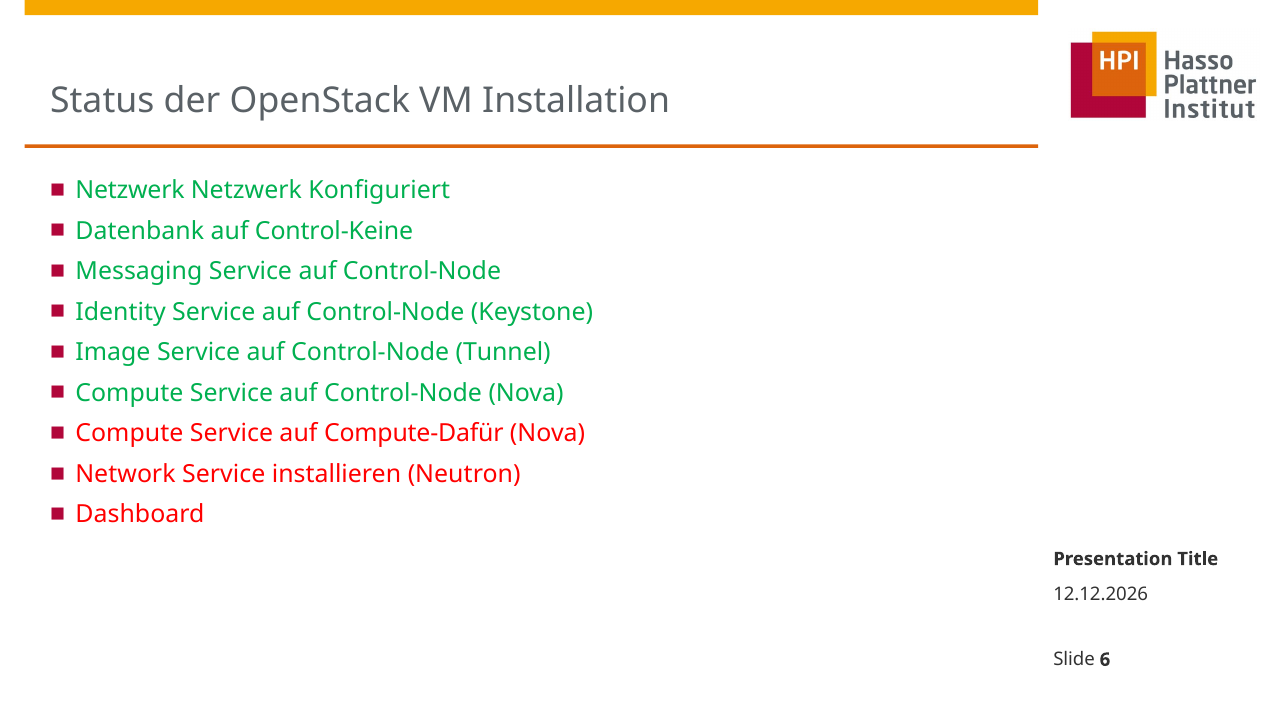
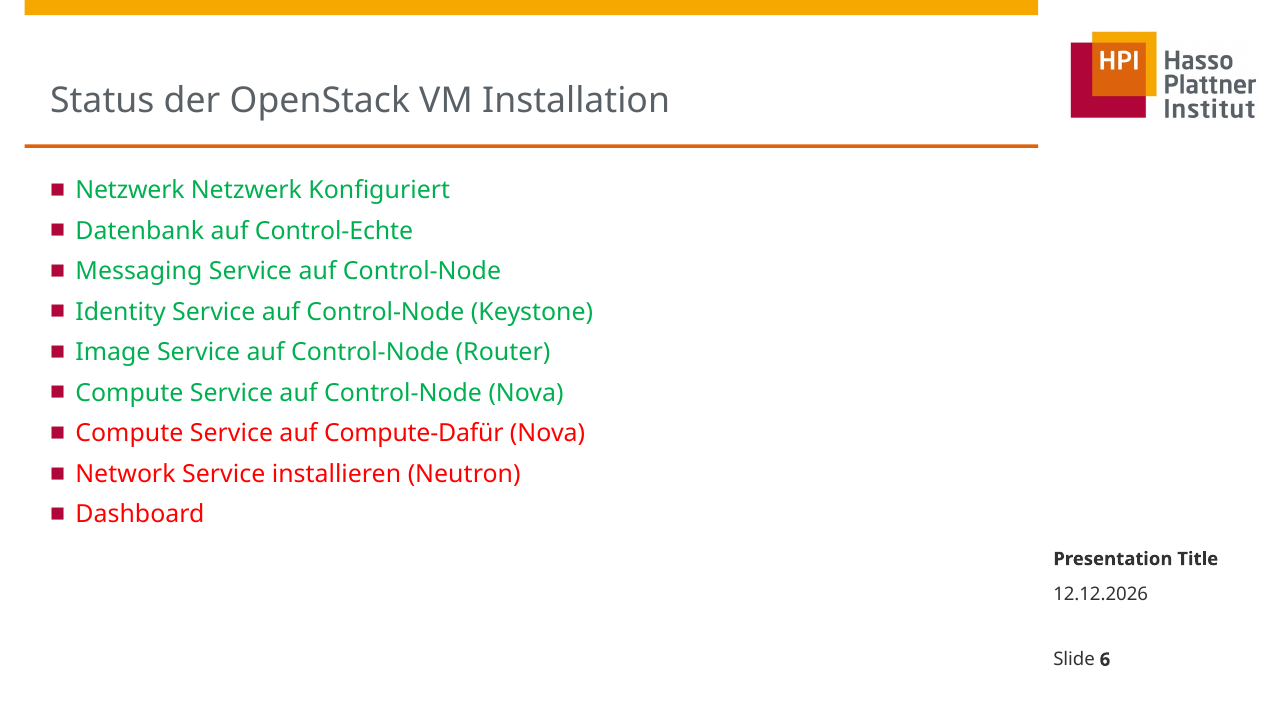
Control-Keine: Control-Keine -> Control-Echte (334, 231)
Tunnel: Tunnel -> Router (503, 353)
